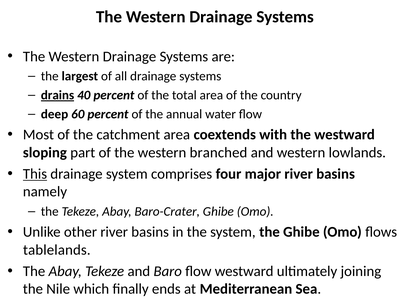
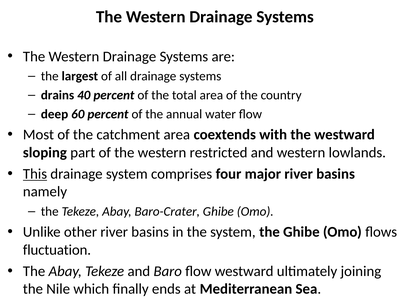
drains underline: present -> none (58, 95)
branched: branched -> restricted (219, 152)
tablelands: tablelands -> fluctuation (57, 249)
